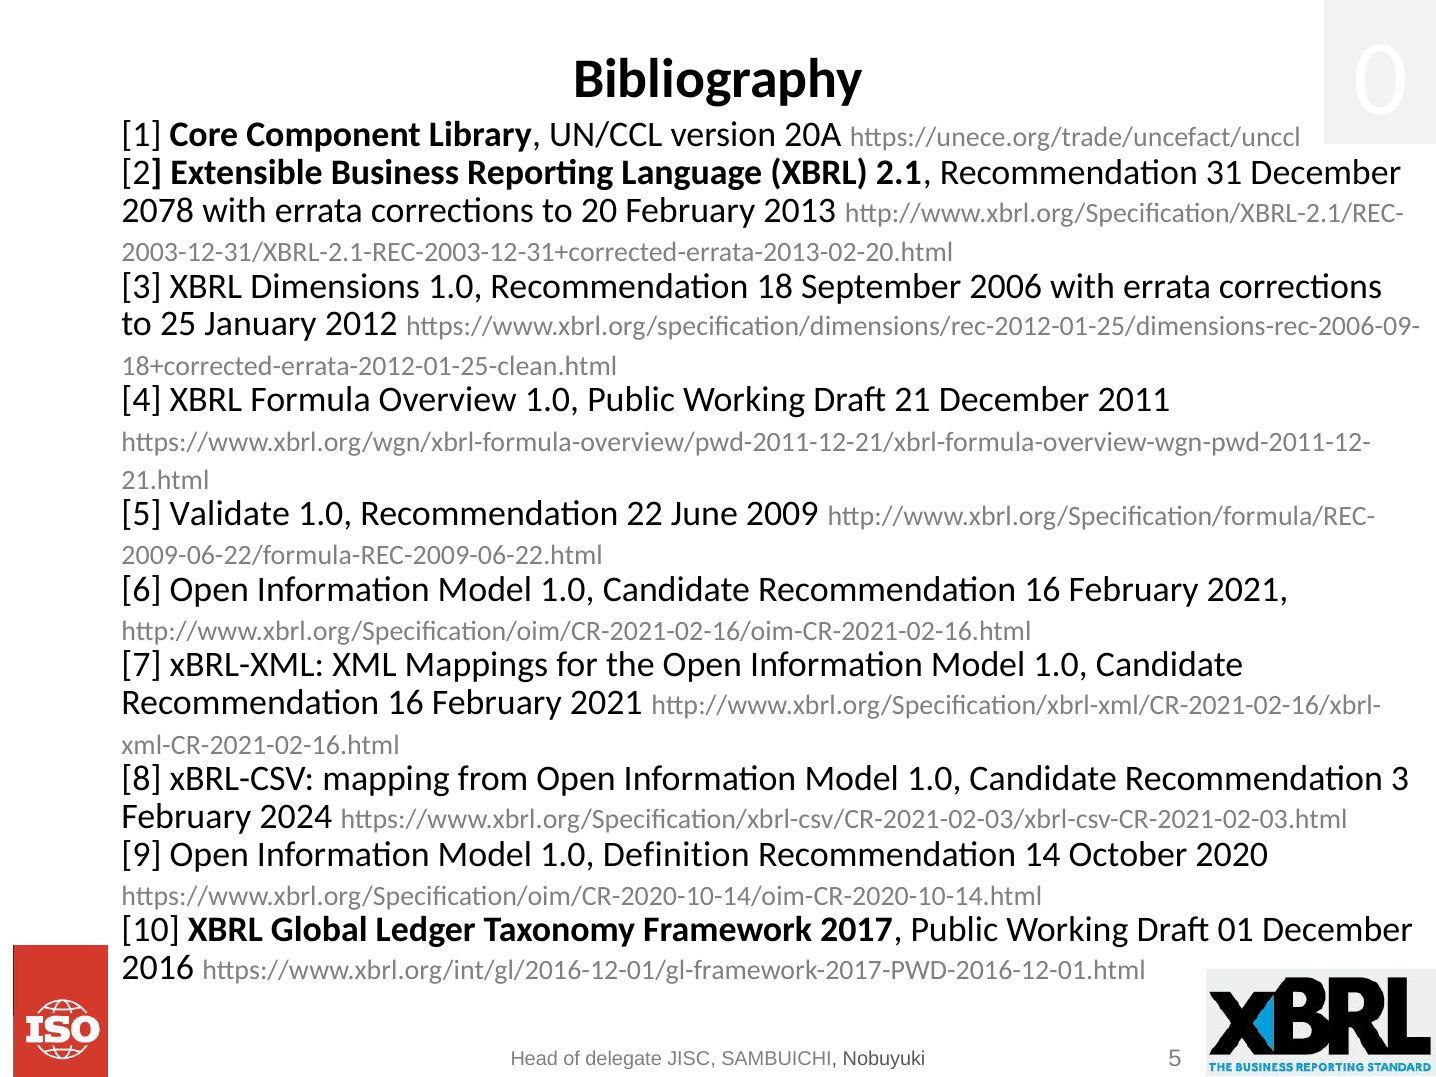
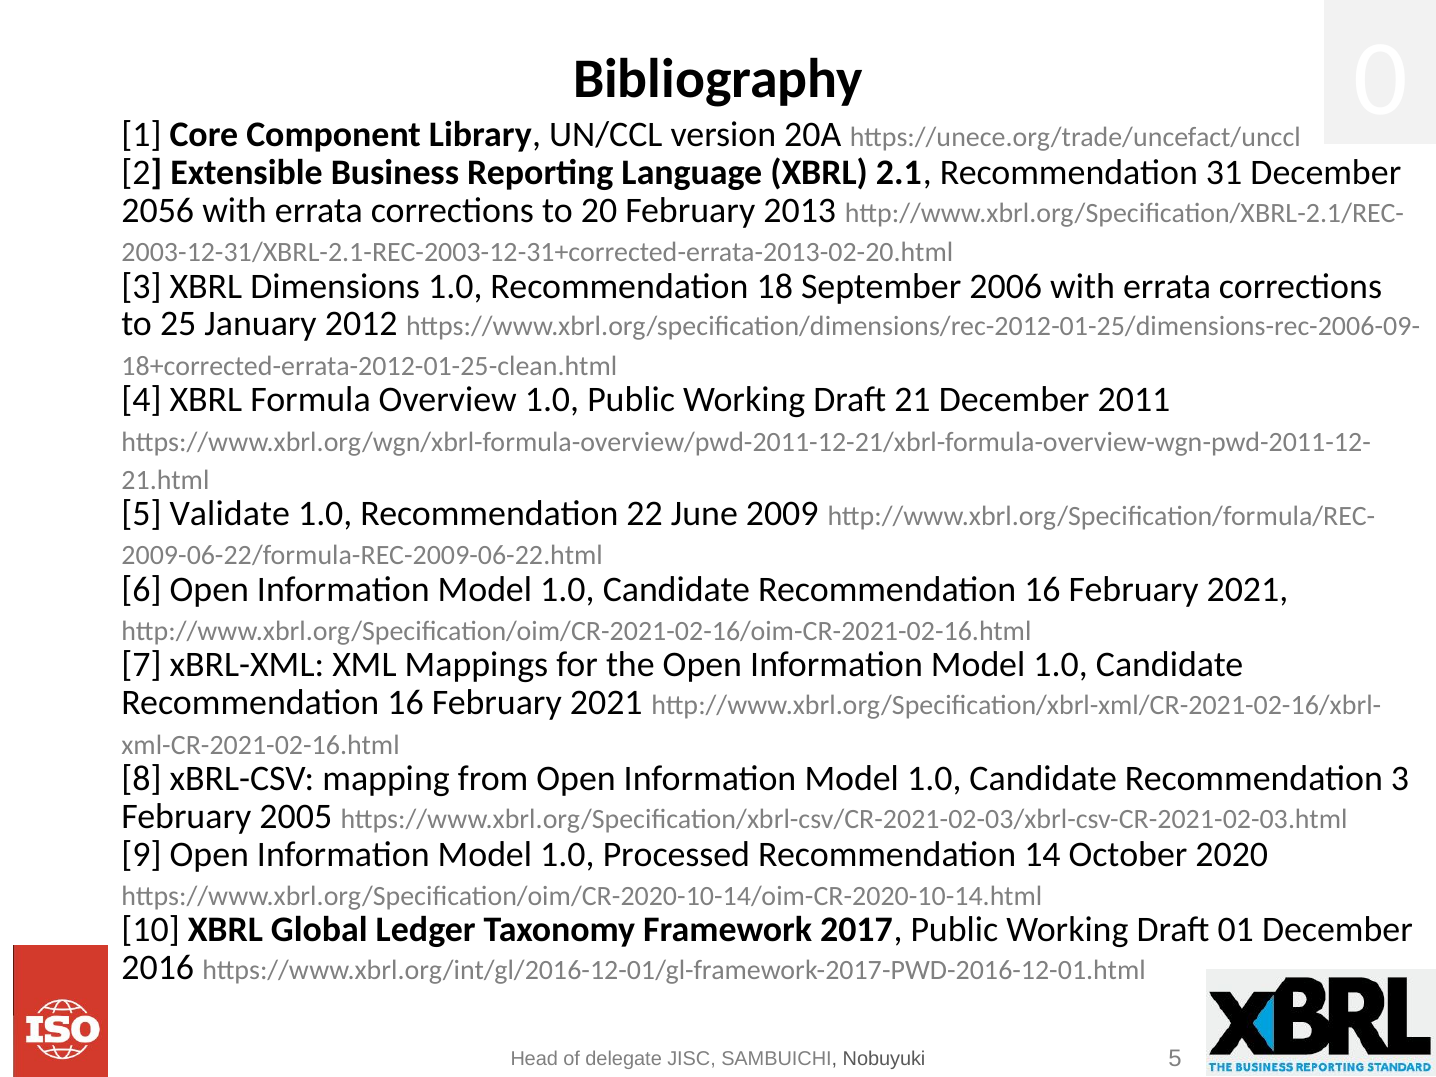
2078: 2078 -> 2056 (158, 210)
2024: 2024 -> 2005 (296, 817)
Definition: Definition -> Processed (676, 854)
